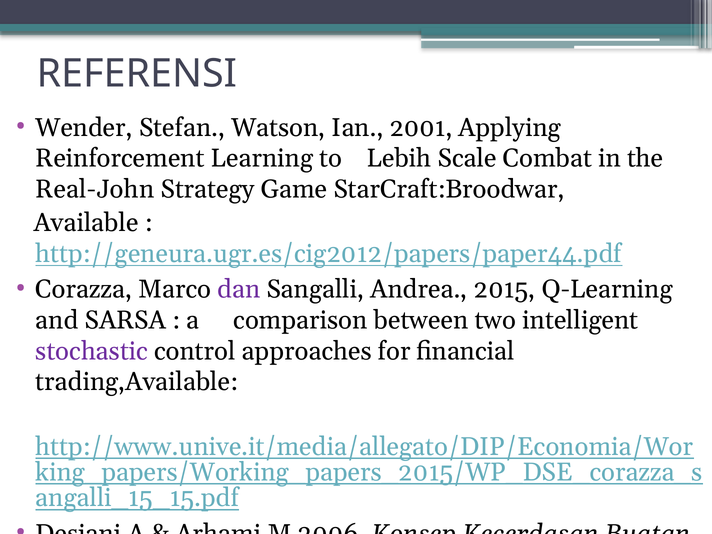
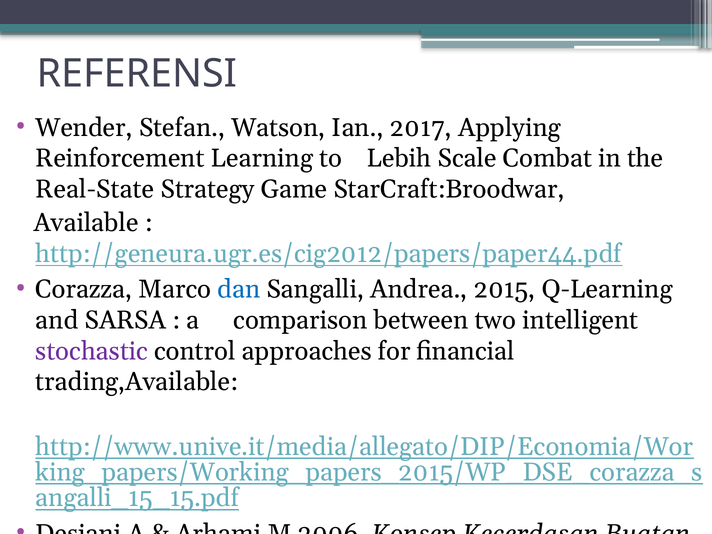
2001: 2001 -> 2017 (421, 128)
Real-John: Real-John -> Real-State (95, 189)
dan colour: purple -> blue (239, 289)
